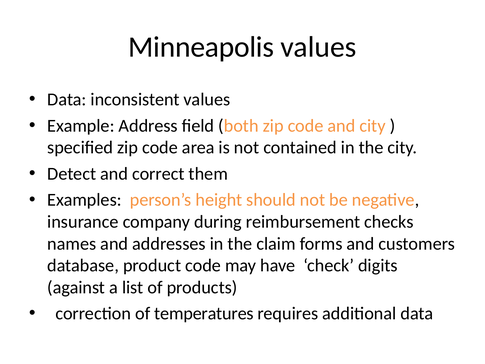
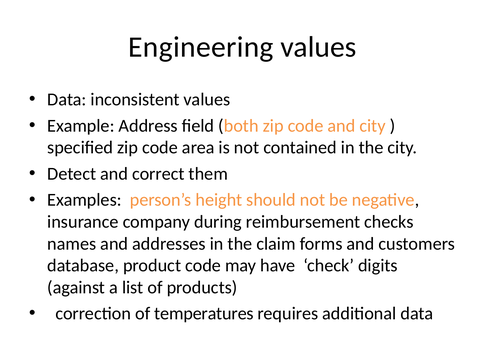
Minneapolis: Minneapolis -> Engineering (201, 47)
